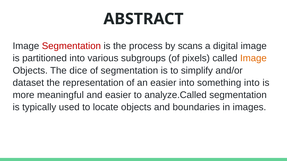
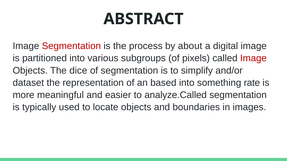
scans: scans -> about (190, 46)
Image colour: orange -> red (253, 58)
an easier: easier -> based (163, 83)
something into: into -> rate (252, 83)
